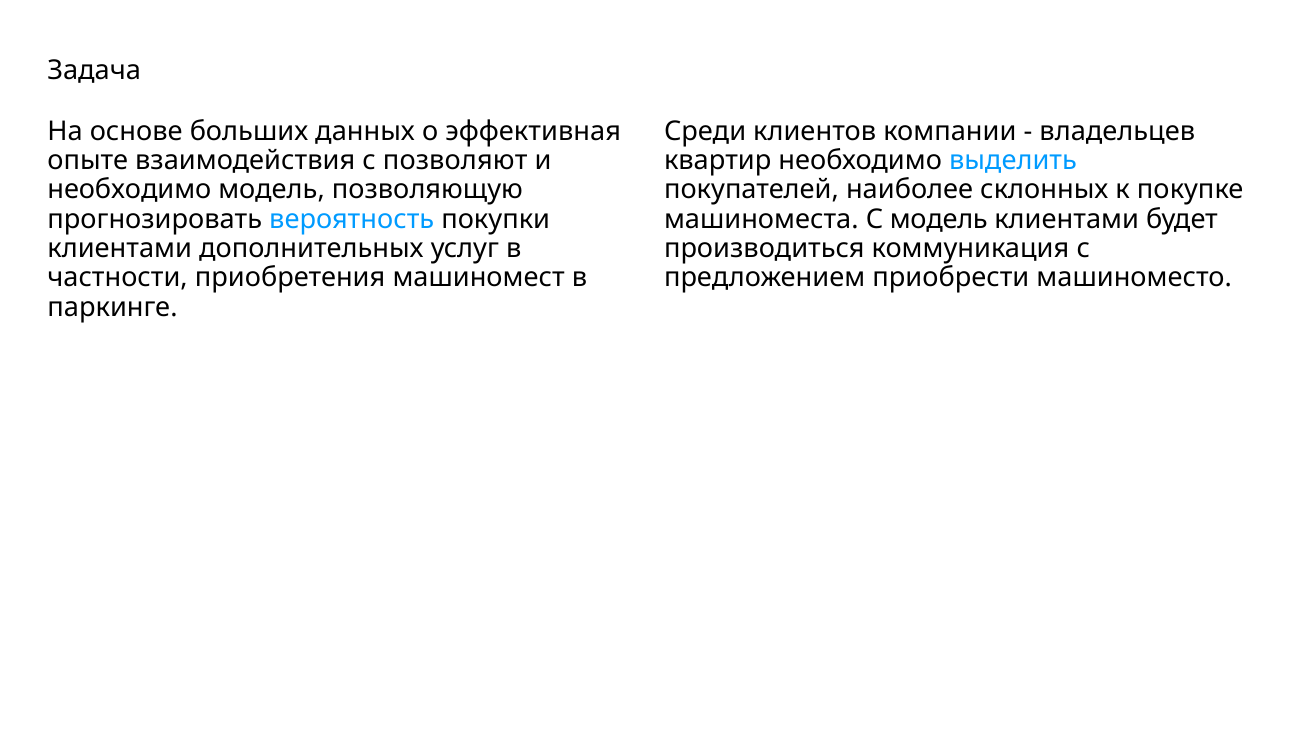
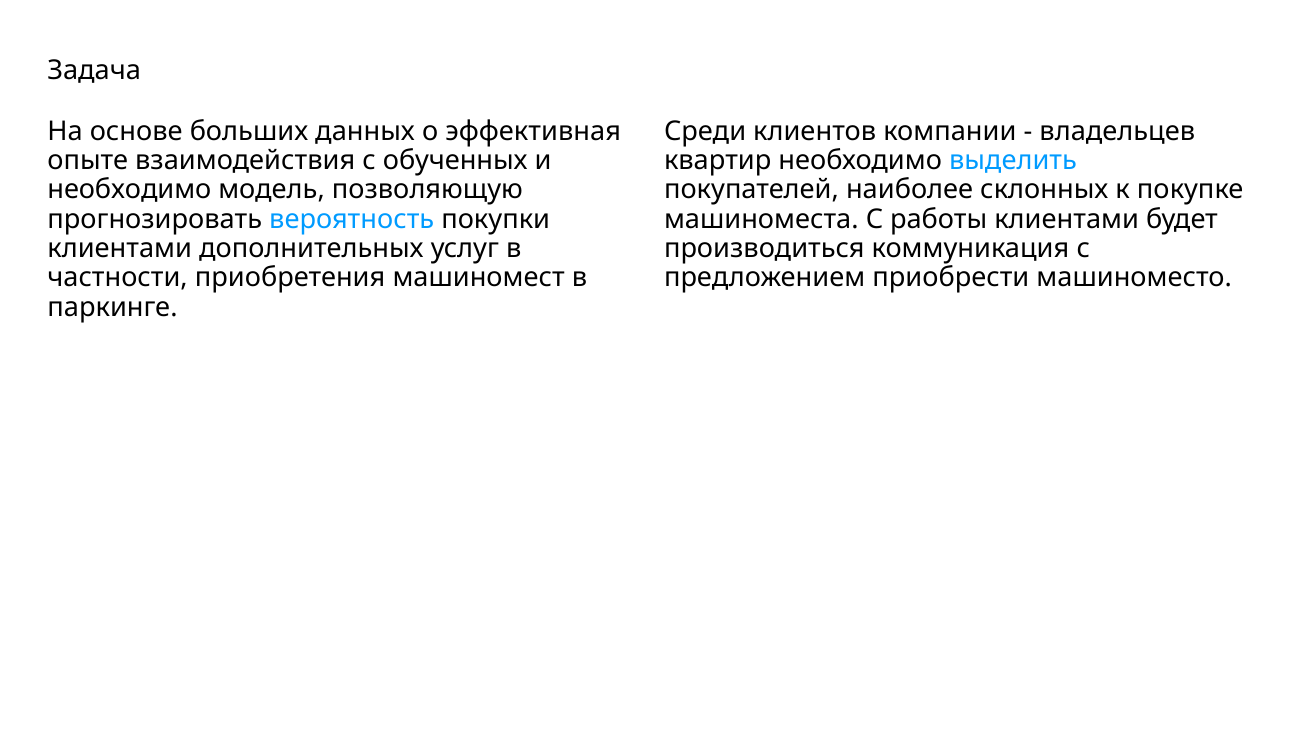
позволяют: позволяют -> обученных (455, 160)
С модель: модель -> работы (939, 219)
